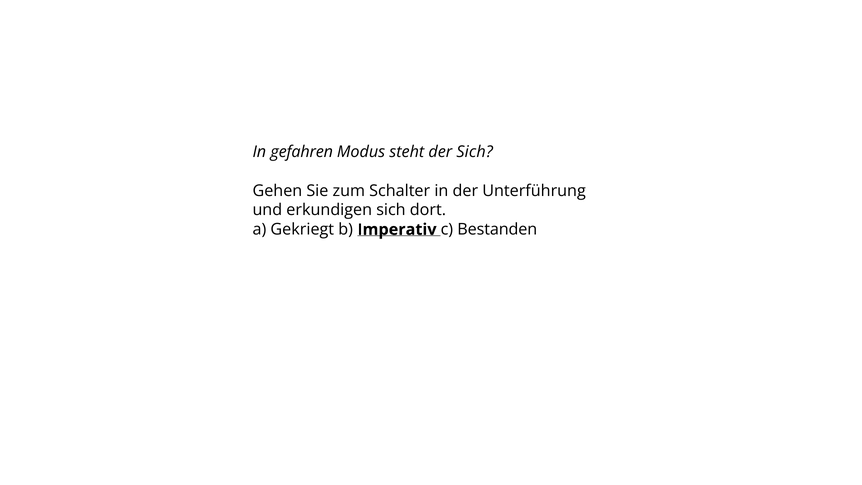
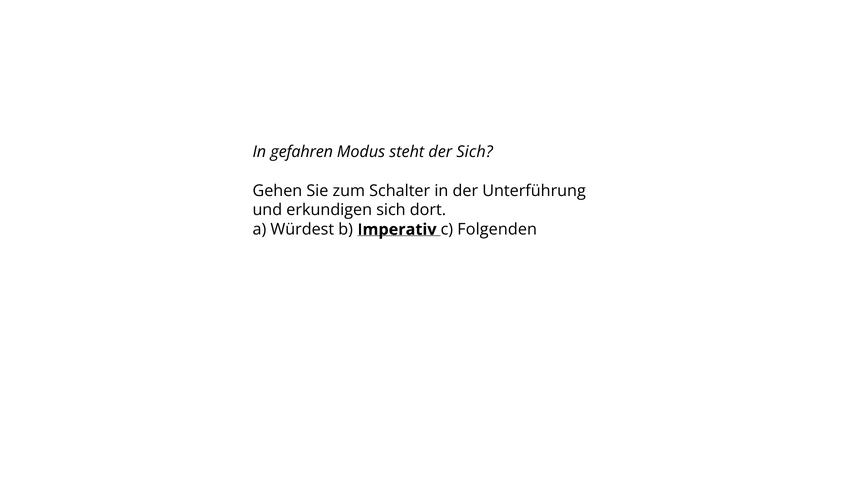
Gekriegt: Gekriegt -> Würdest (302, 229)
Bestanden: Bestanden -> Folgenden (497, 229)
